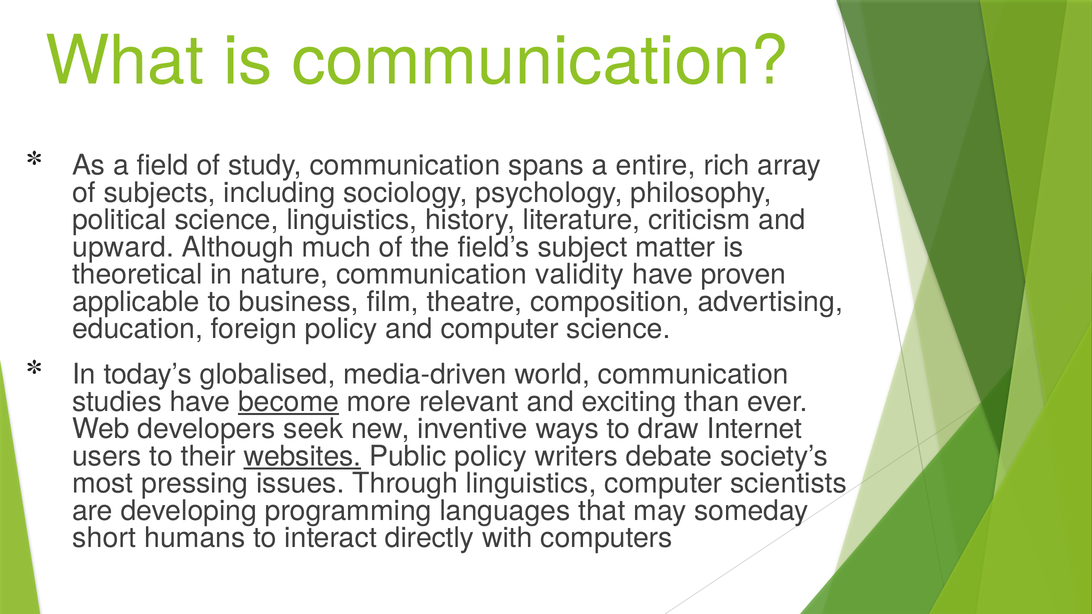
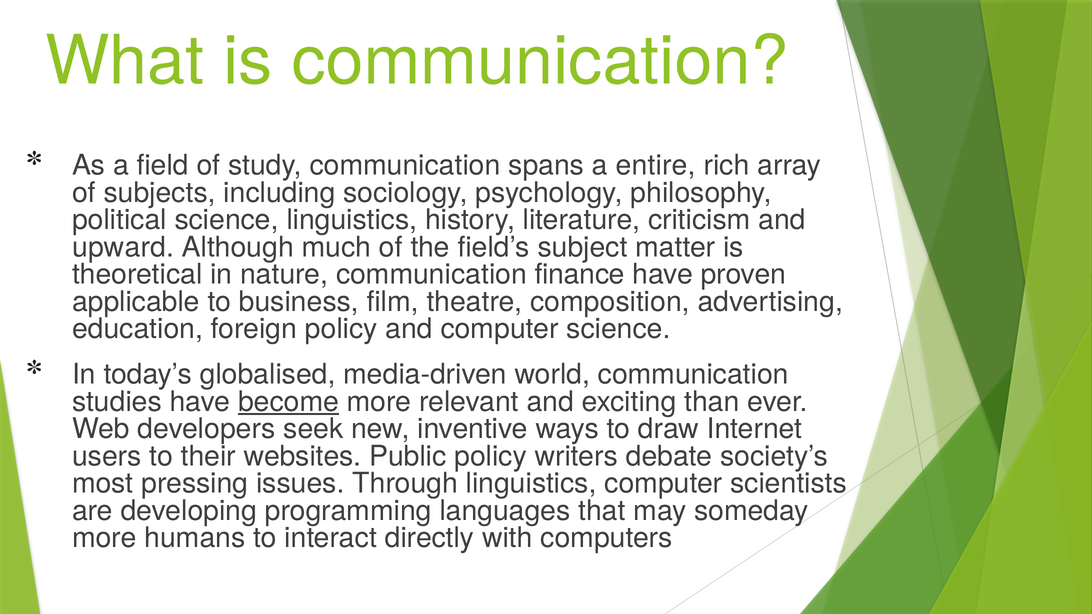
validity: validity -> finance (580, 275)
websites underline: present -> none (302, 456)
short: short -> more (104, 538)
